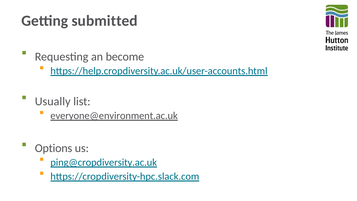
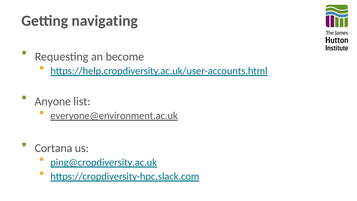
submitted: submitted -> navigating (105, 21)
Usually: Usually -> Anyone (53, 101)
Options: Options -> Cortana (54, 148)
